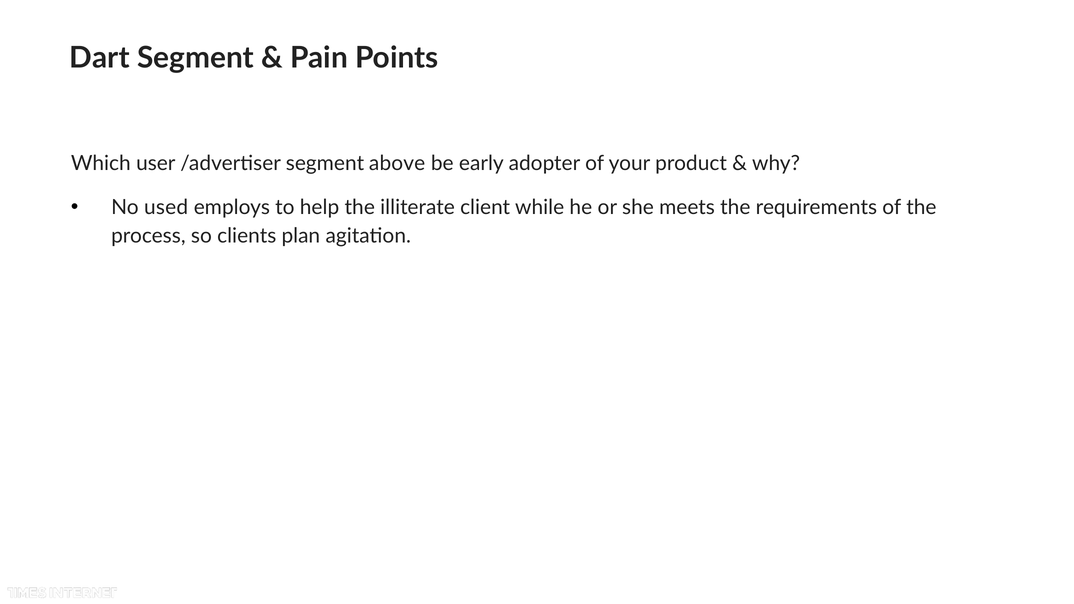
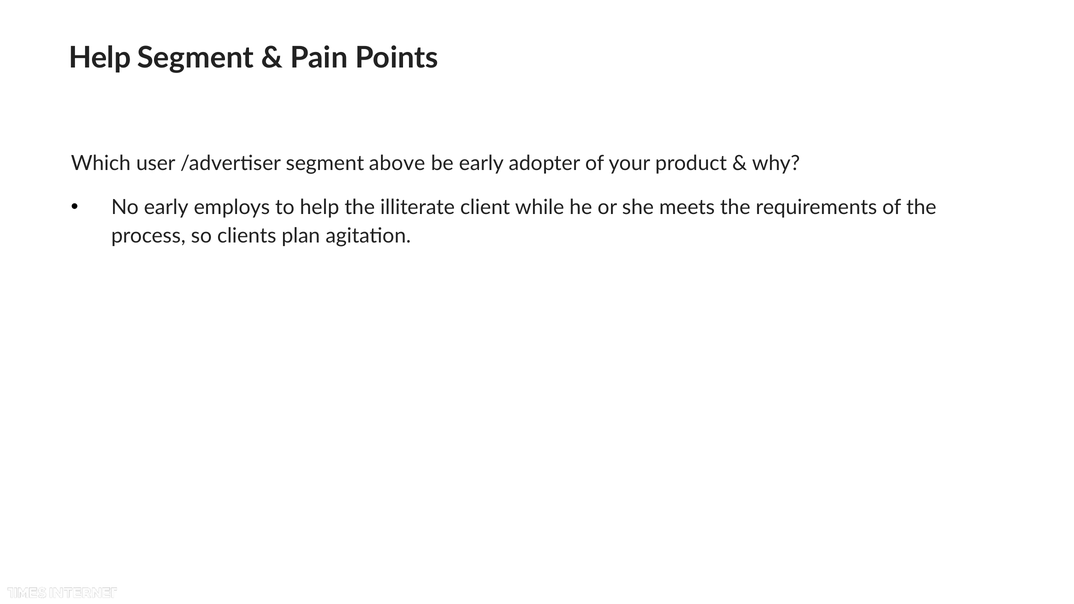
Dart: Dart -> Help (100, 58)
No used: used -> early (166, 207)
